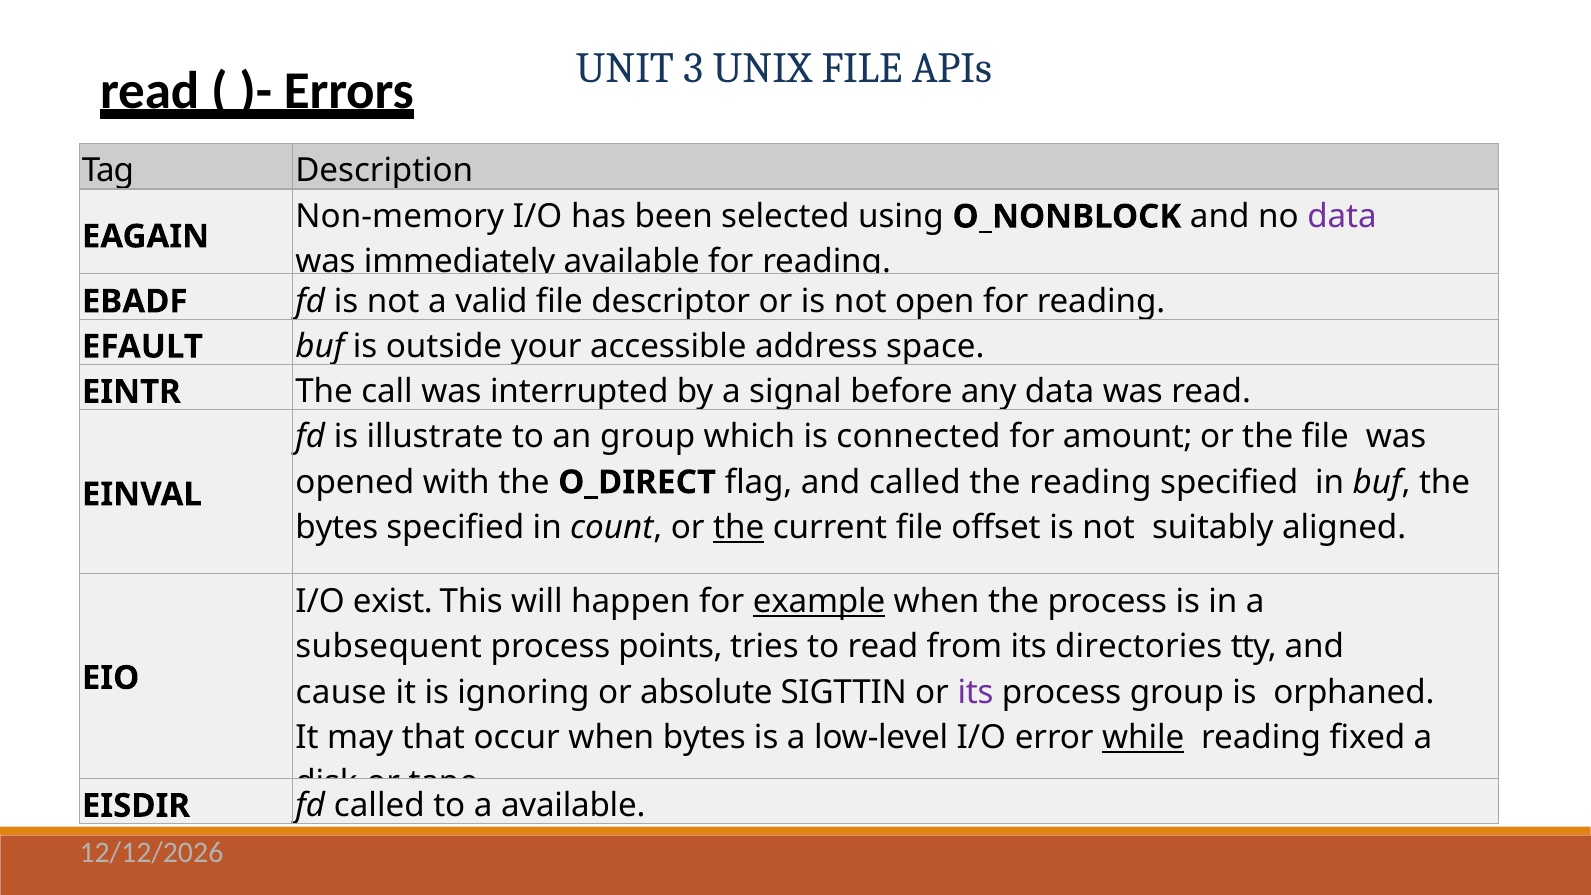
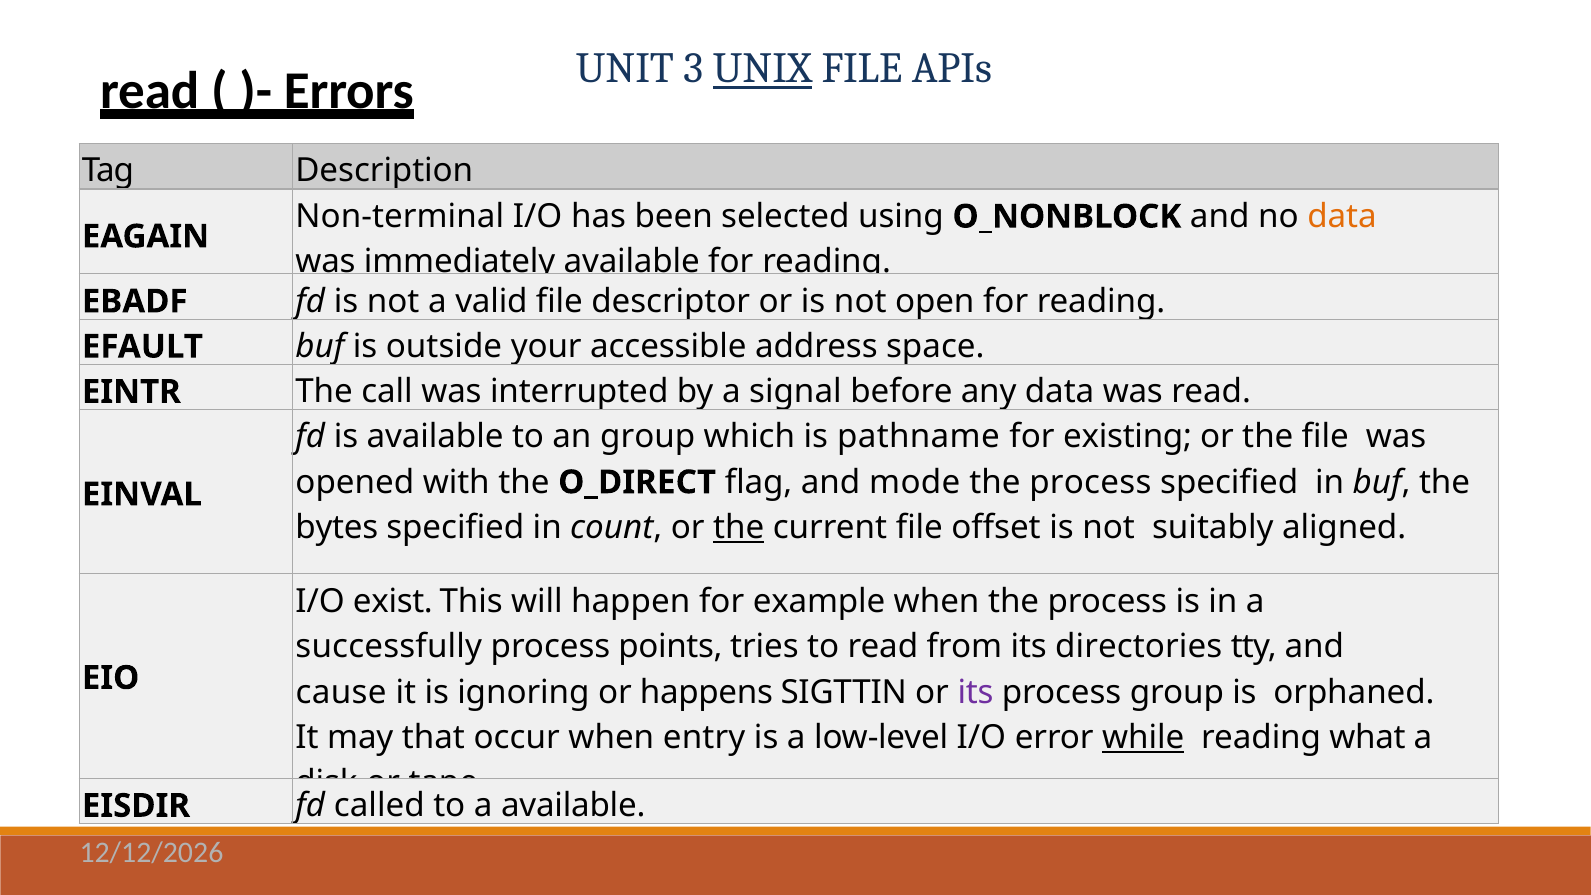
UNIX underline: none -> present (762, 69)
Non-memory: Non-memory -> Non-terminal (400, 217)
data colour: purple -> orange (1342, 217)
is illustrate: illustrate -> available (435, 437)
connected: connected -> pathname (918, 437)
amount: amount -> existing (1128, 437)
and called: called -> mode (915, 482)
reading: reading -> process (1090, 482)
example underline: present -> none (819, 602)
subsequent: subsequent -> successfully (389, 647)
absolute: absolute -> happens (706, 692)
when bytes: bytes -> entry (704, 738)
fixed: fixed -> what (1367, 738)
